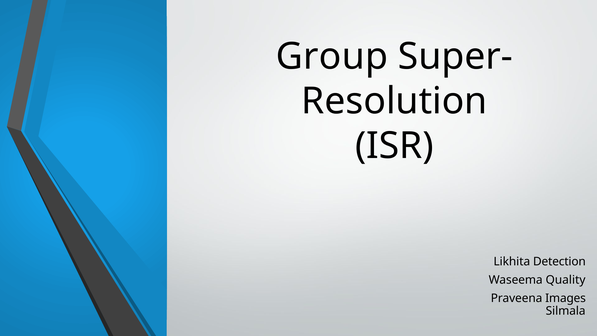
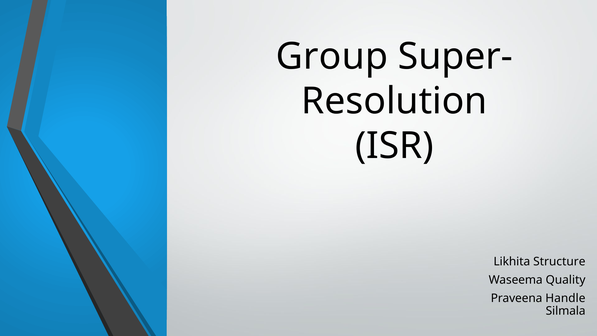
Detection: Detection -> Structure (559, 261)
Images: Images -> Handle (565, 298)
